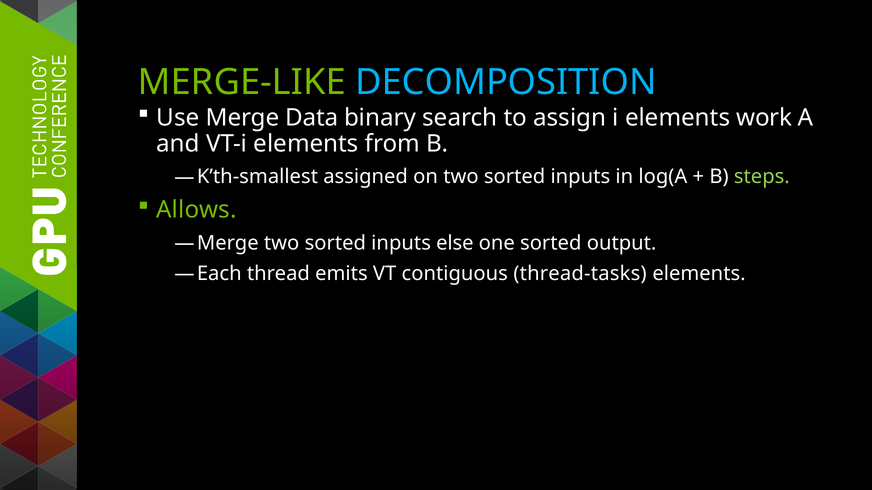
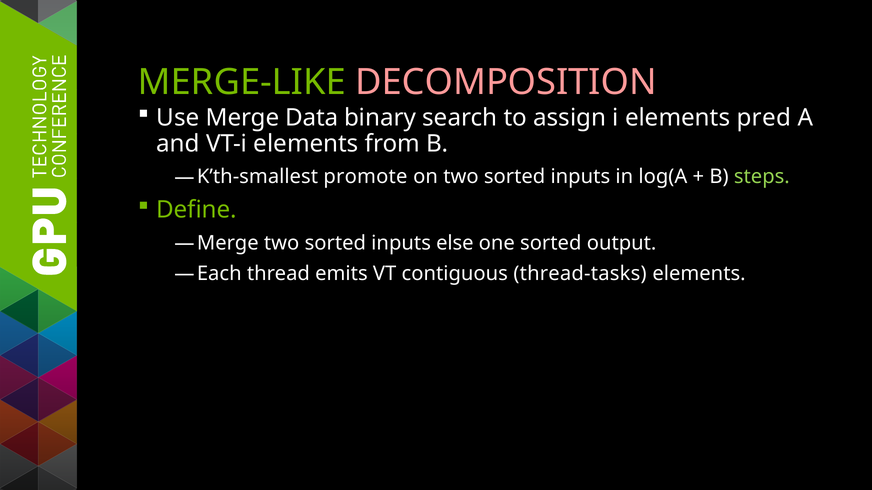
DECOMPOSITION colour: light blue -> pink (506, 82)
work: work -> pred (764, 118)
assigned: assigned -> promote (365, 177)
Allows: Allows -> Define (197, 210)
